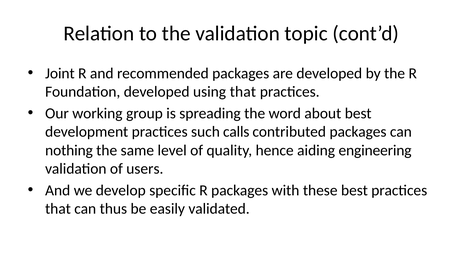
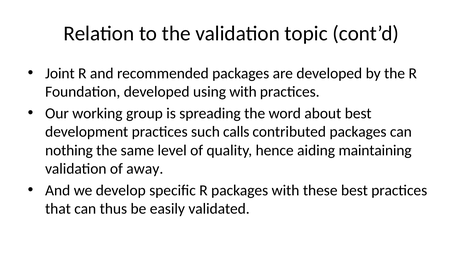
using that: that -> with (243, 92)
engineering: engineering -> maintaining (375, 151)
users: users -> away (145, 169)
